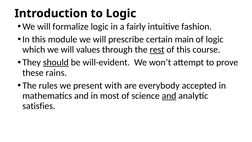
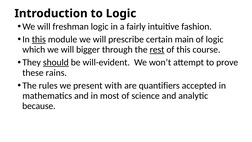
formalize: formalize -> freshman (71, 26)
this underline: none -> present (39, 39)
values: values -> bigger (88, 50)
everybody: everybody -> quantifiers (159, 85)
and underline: present -> none (169, 96)
satisfies: satisfies -> because (39, 106)
